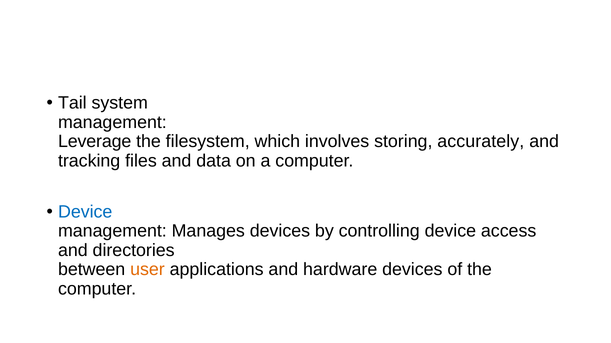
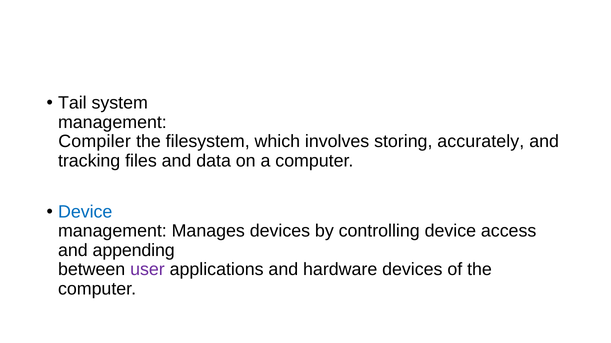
Leverage: Leverage -> Compiler (95, 142)
directories: directories -> appending (134, 251)
user colour: orange -> purple (147, 270)
